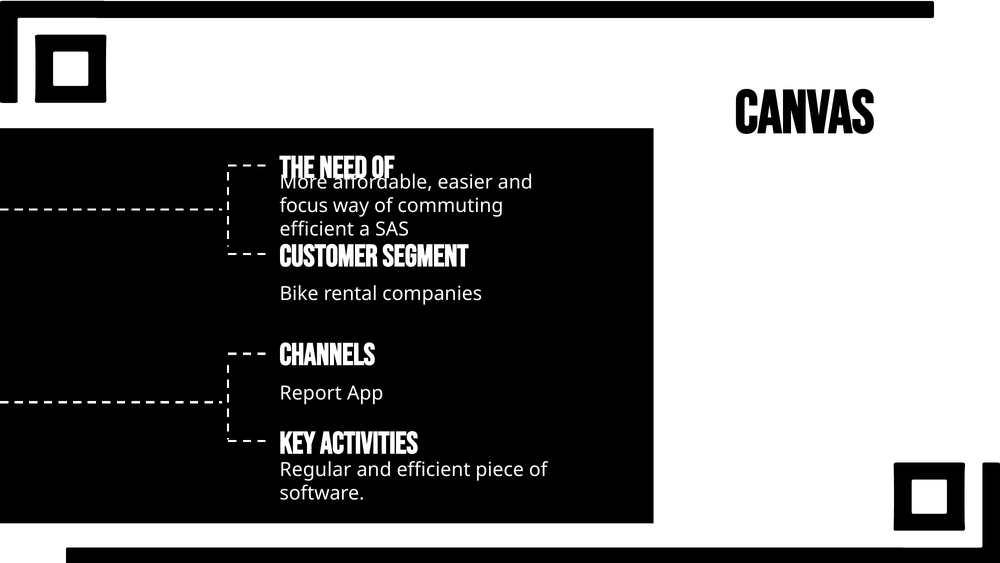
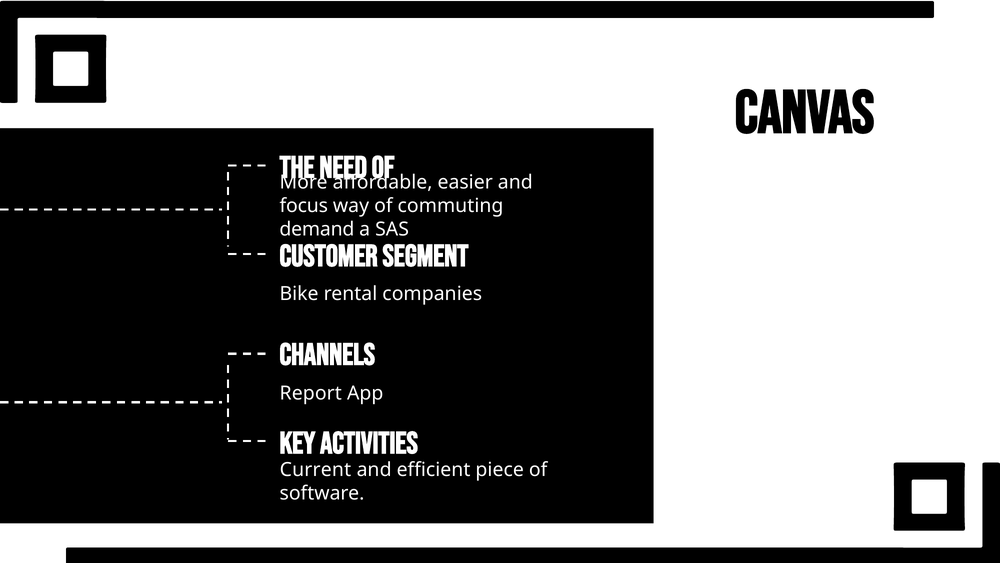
efficient: efficient -> demand (317, 229)
Regular: Regular -> Current (315, 469)
